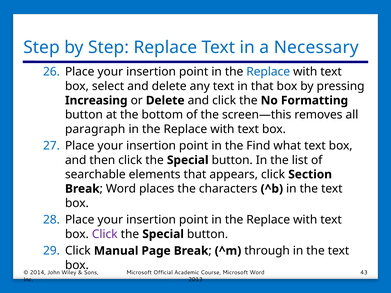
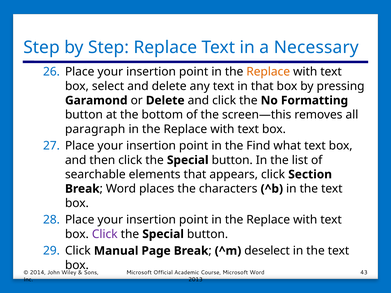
Replace colour: blue -> orange (268, 72)
Increasing: Increasing -> Garamond (96, 101)
through: through -> deselect (267, 251)
